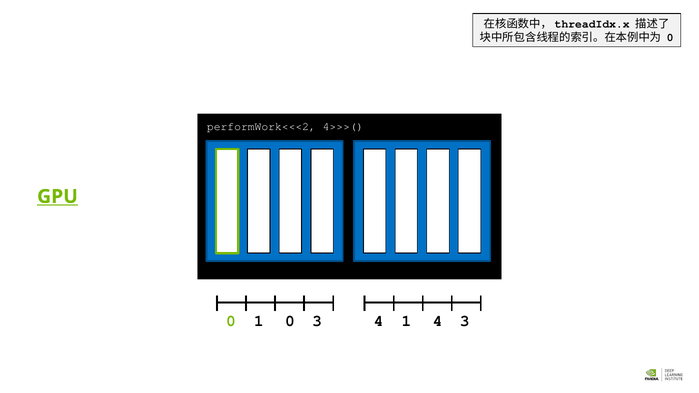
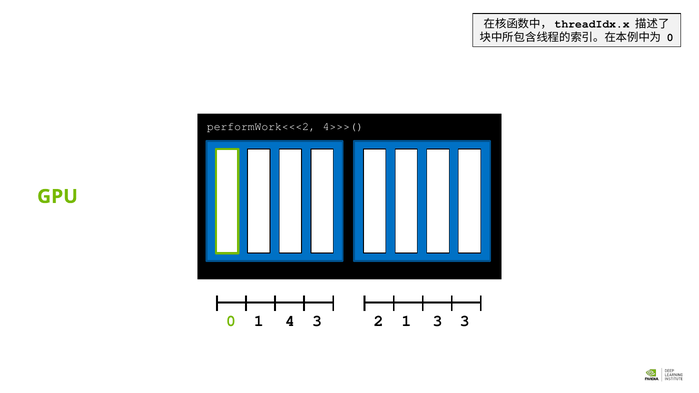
GPU underline: present -> none (57, 197)
1 0: 0 -> 4 (290, 321)
3 4: 4 -> 2 (379, 321)
1 4: 4 -> 3 (438, 321)
